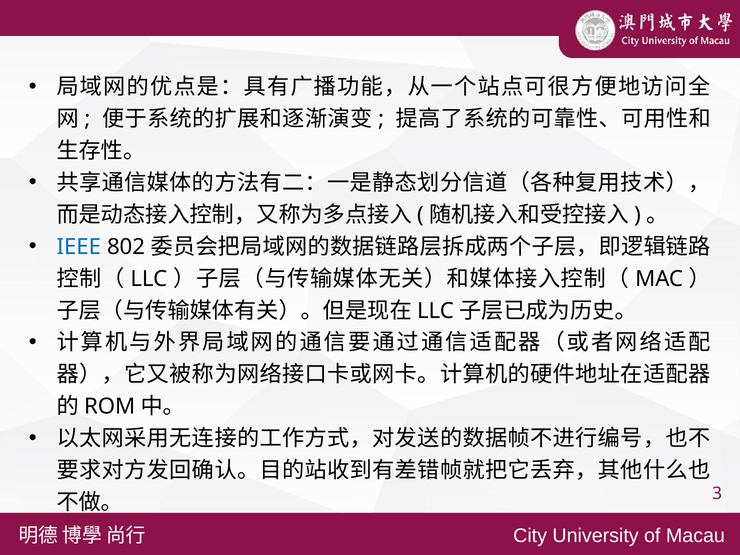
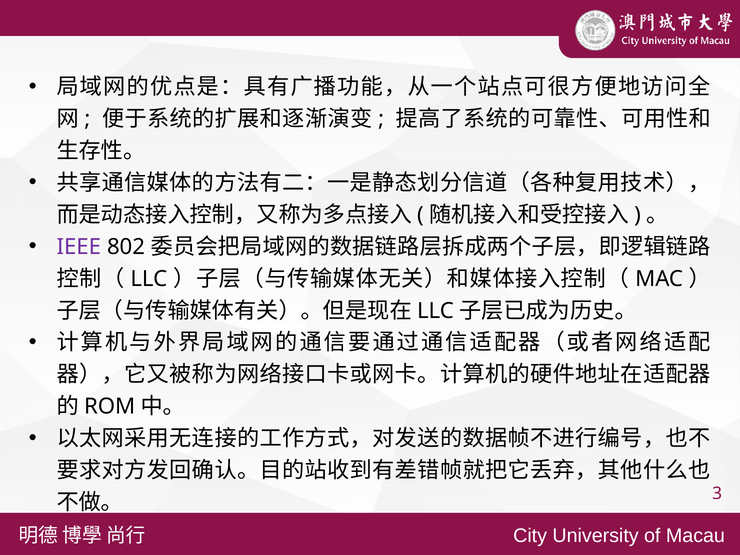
IEEE colour: blue -> purple (79, 247)
